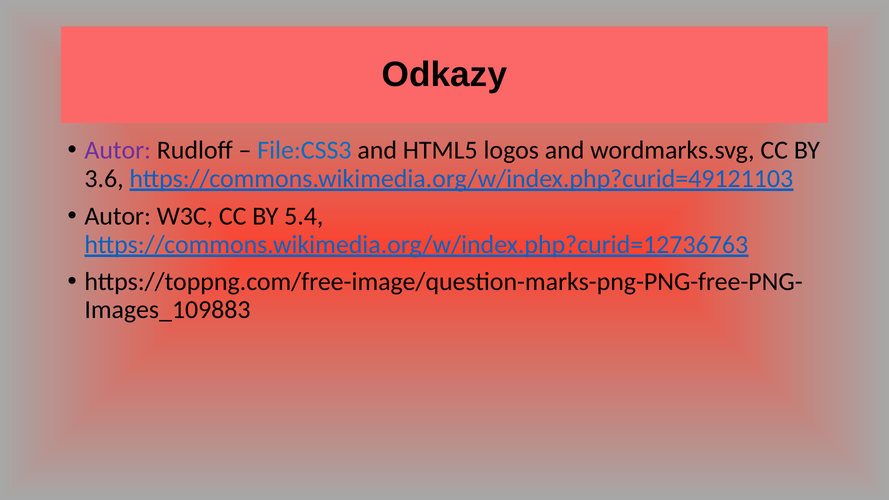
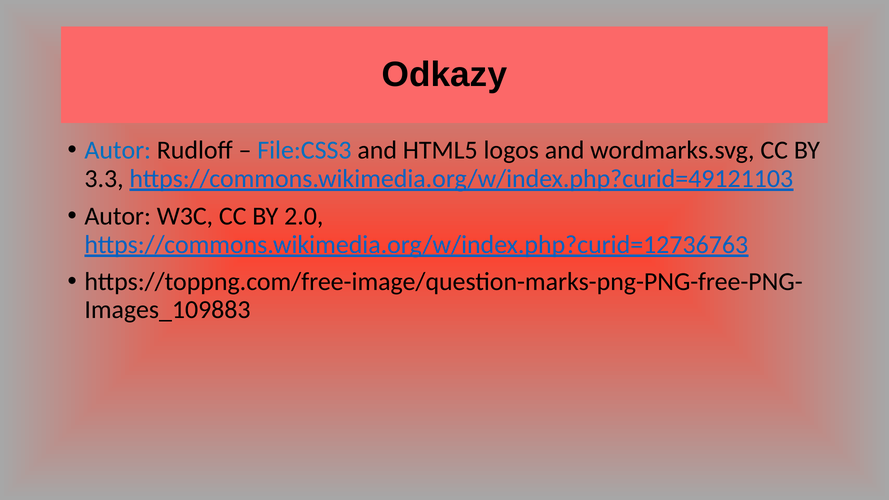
Autor colour: purple -> blue (118, 150)
3.6: 3.6 -> 3.3 (104, 179)
5.4: 5.4 -> 2.0 (304, 216)
